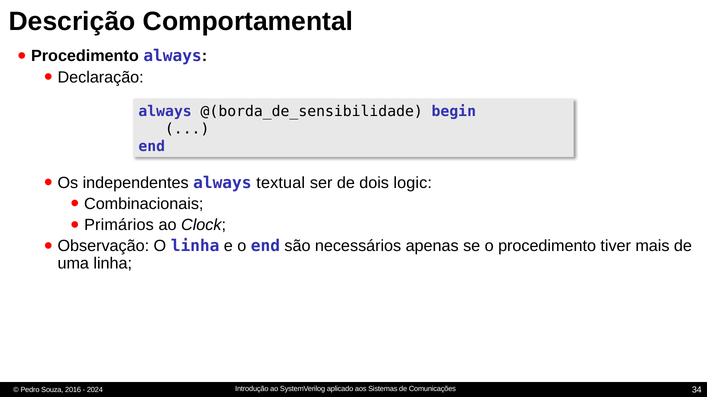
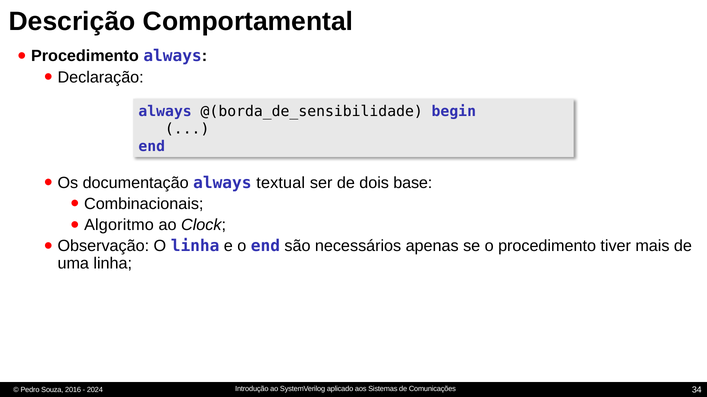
independentes: independentes -> documentação (136, 183)
logic: logic -> base (413, 183)
Primários: Primários -> Algoritmo (119, 225)
